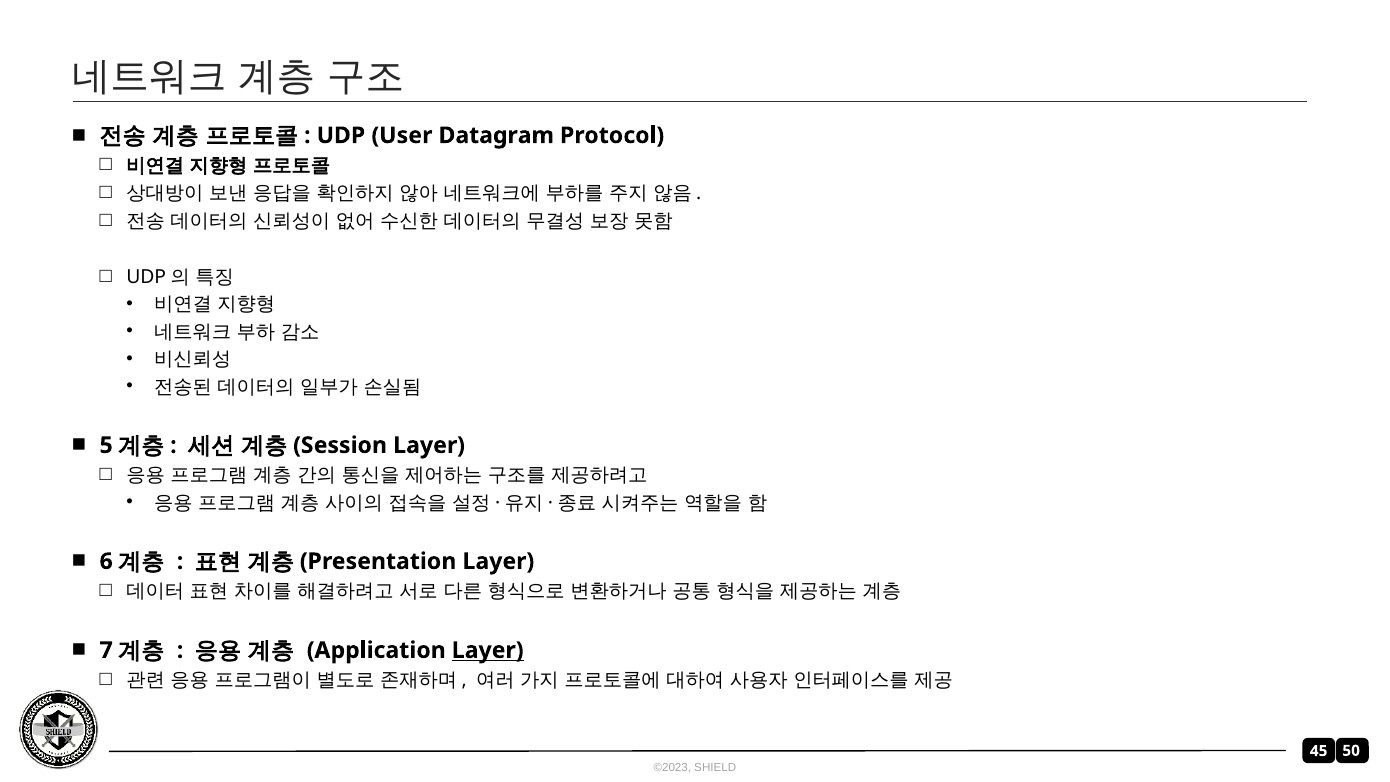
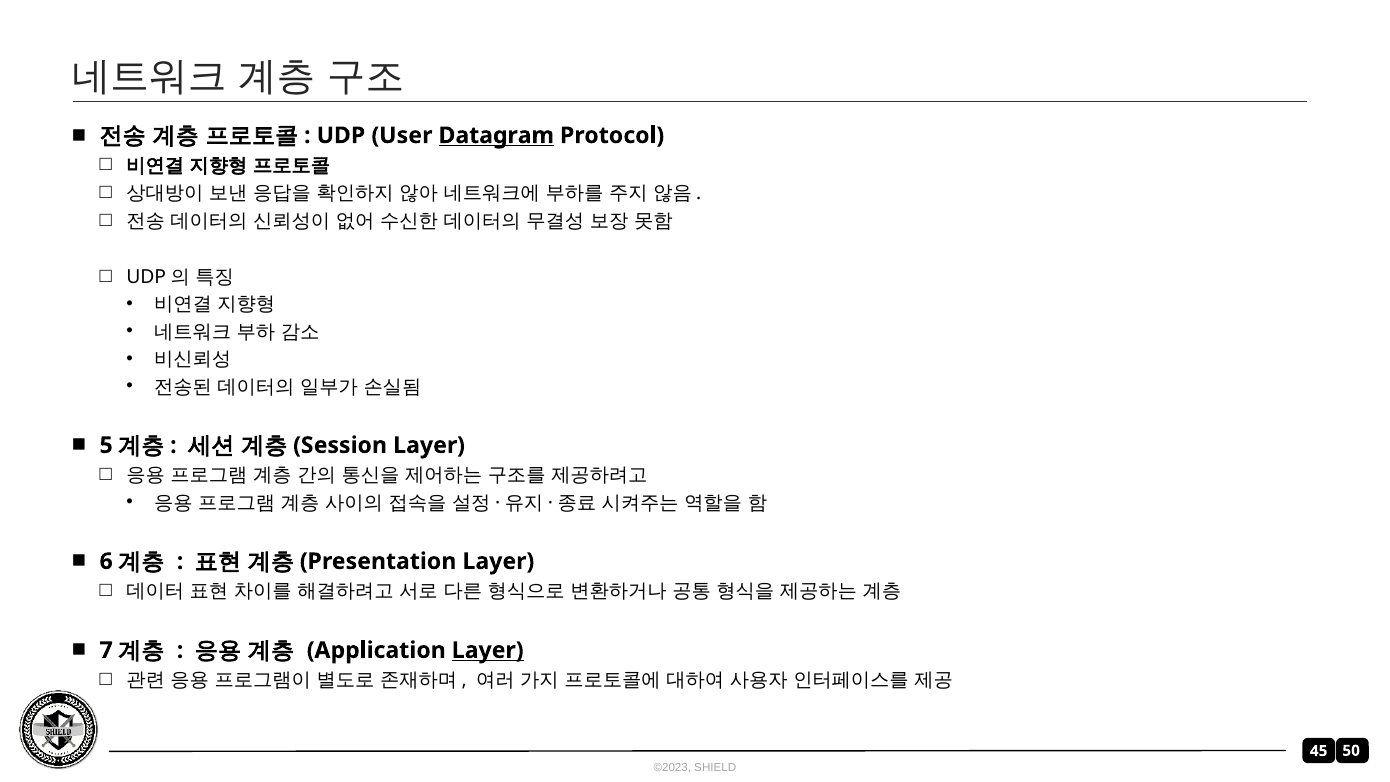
Datagram underline: none -> present (496, 135)
